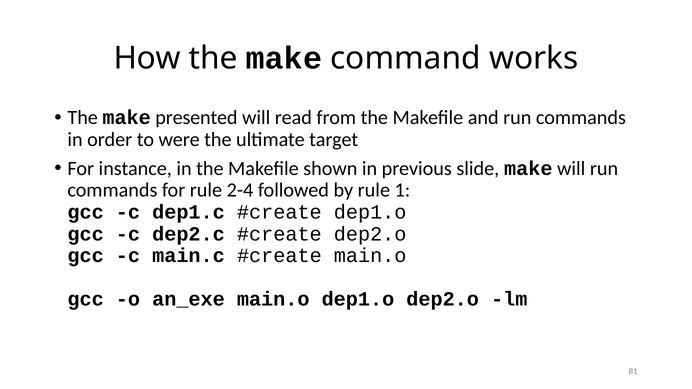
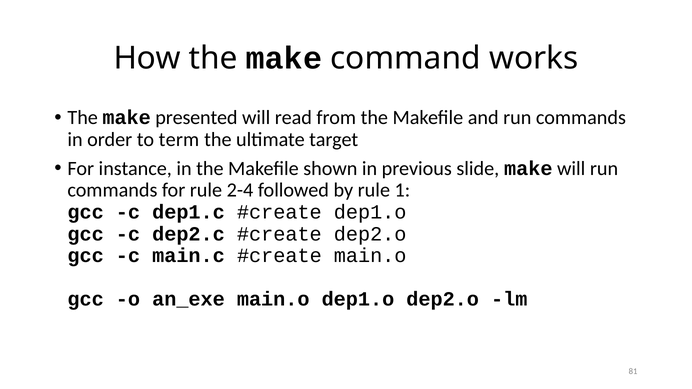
were: were -> term (179, 140)
